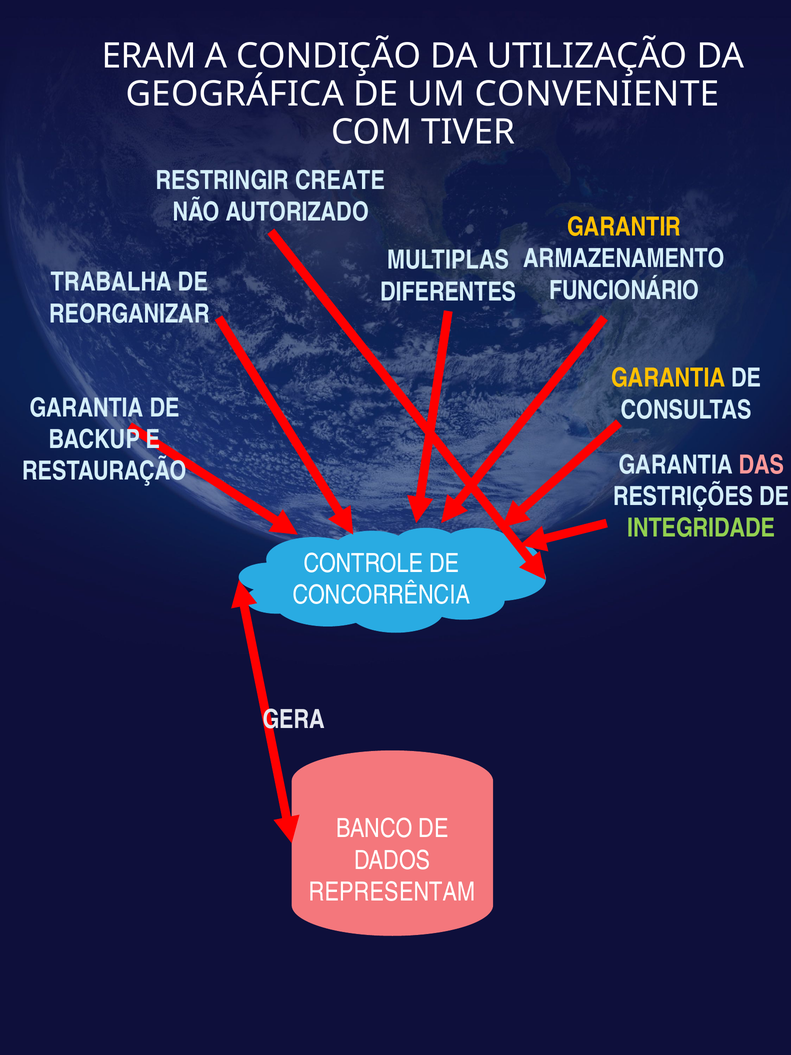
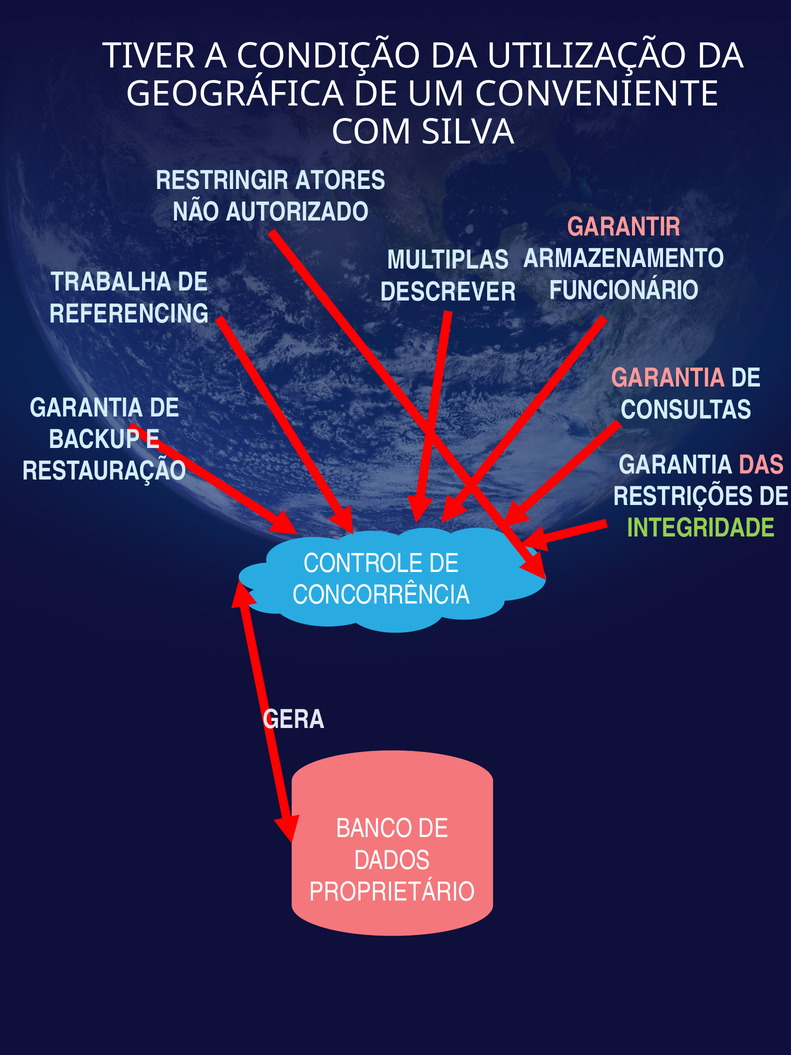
ERAM: ERAM -> TIVER (149, 56)
TIVER: TIVER -> SILVA (468, 132)
CREATE: CREATE -> ATORES (340, 180)
GARANTIR colour: yellow -> pink (624, 227)
DIFERENTES: DIFERENTES -> DESCREVER (448, 292)
REORGANIZAR: REORGANIZAR -> REFERENCING (129, 314)
GARANTIA colour: yellow -> pink (668, 378)
REPRESENTAM: REPRESENTAM -> PROPRIETÁRIO (392, 892)
